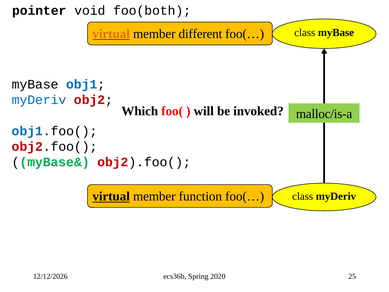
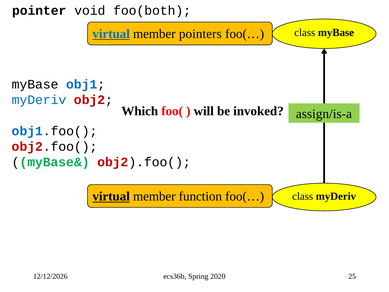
virtual colour: orange -> blue (111, 34)
different: different -> pointers (200, 34)
malloc/is-a: malloc/is-a -> assign/is-a (324, 114)
